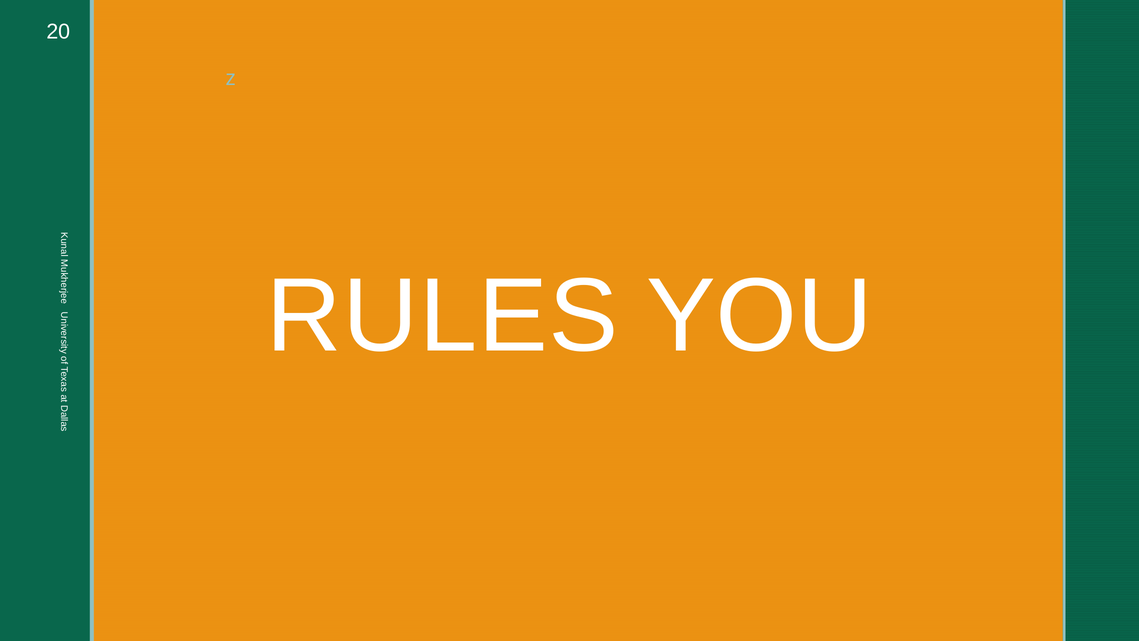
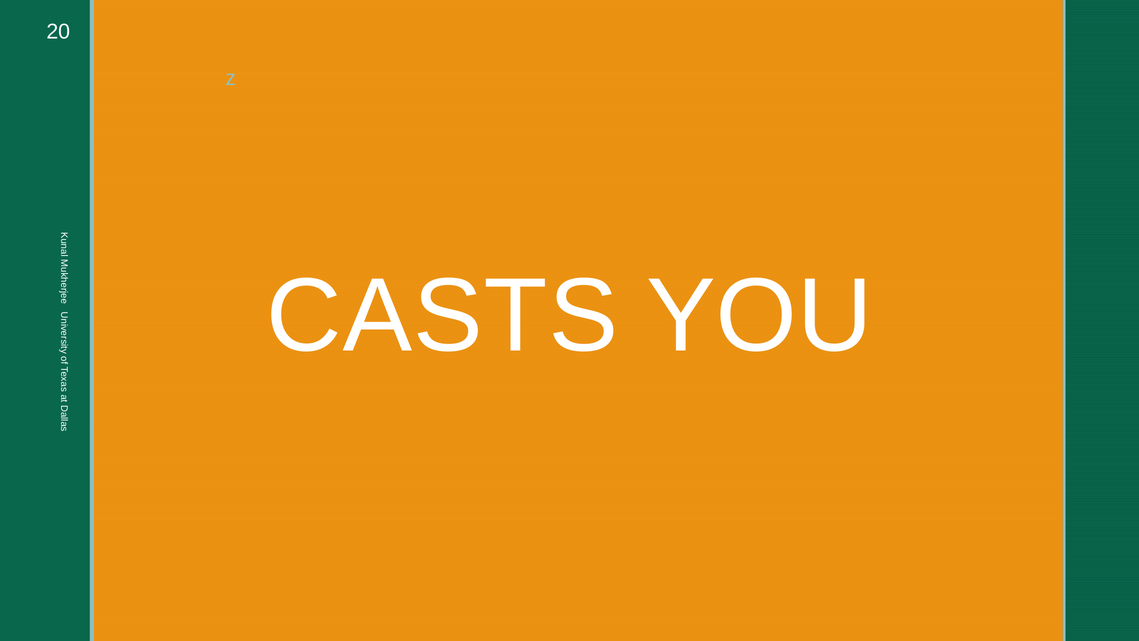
RULES: RULES -> CASTS (442, 316)
